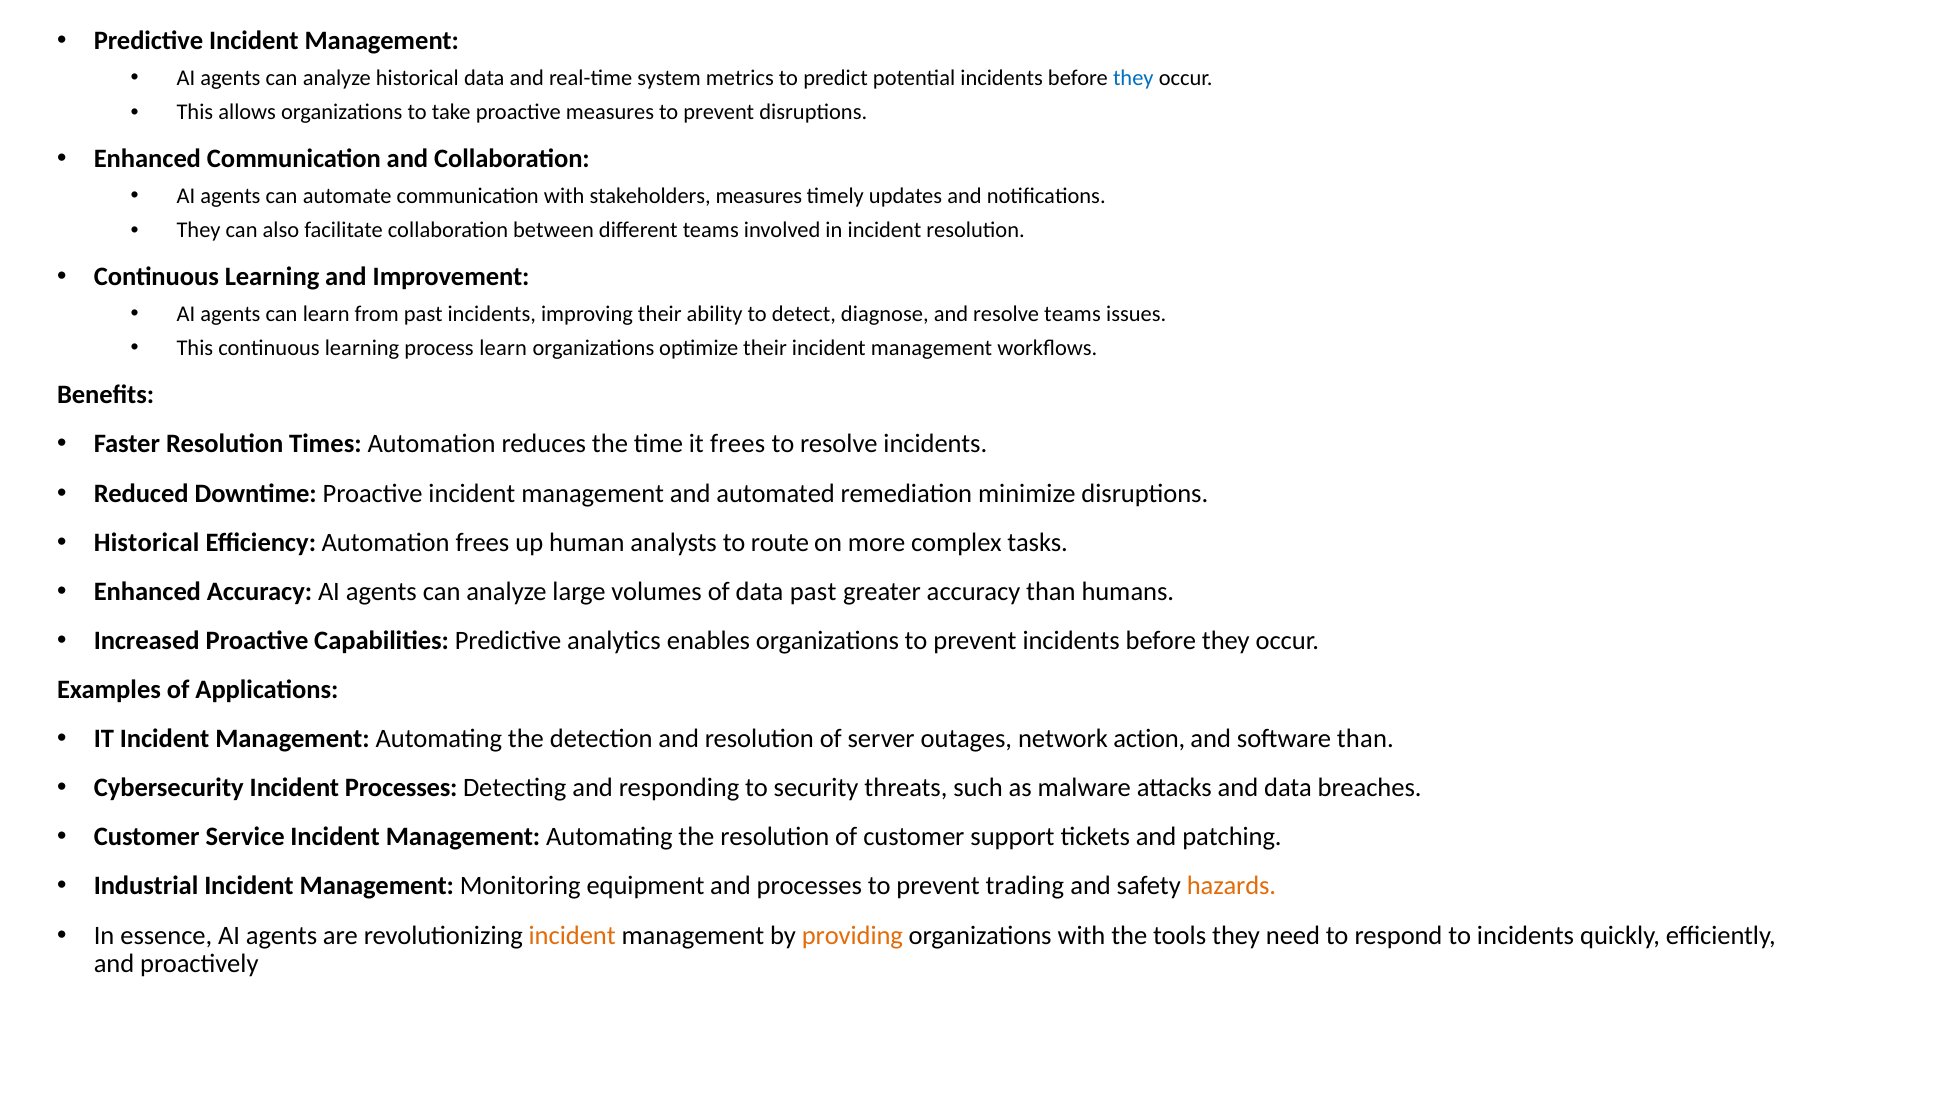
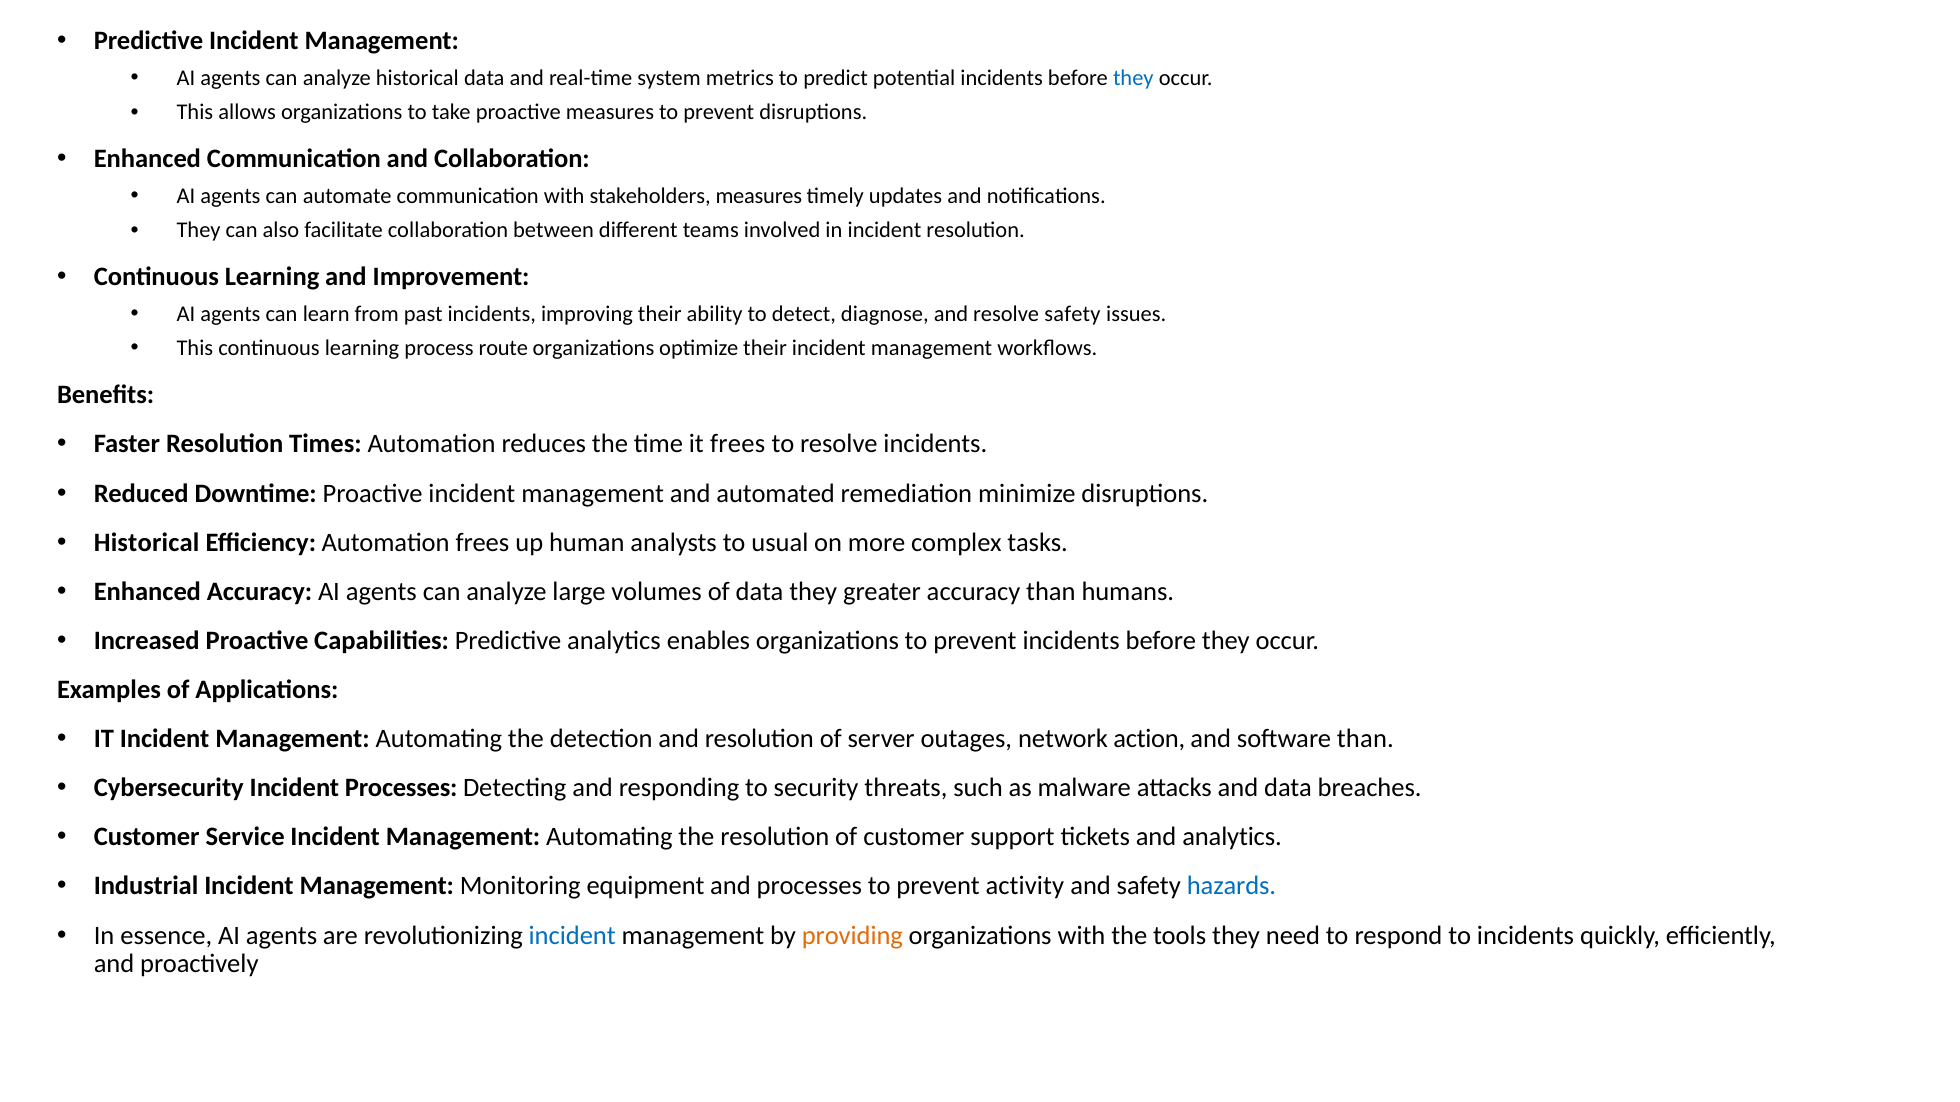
resolve teams: teams -> safety (1072, 314)
process learn: learn -> route (503, 348)
route: route -> usual (780, 543)
data past: past -> they (813, 592)
and patching: patching -> analytics (1232, 837)
trading: trading -> activity (1025, 887)
hazards colour: orange -> blue (1232, 887)
incident colour: orange -> blue (572, 936)
